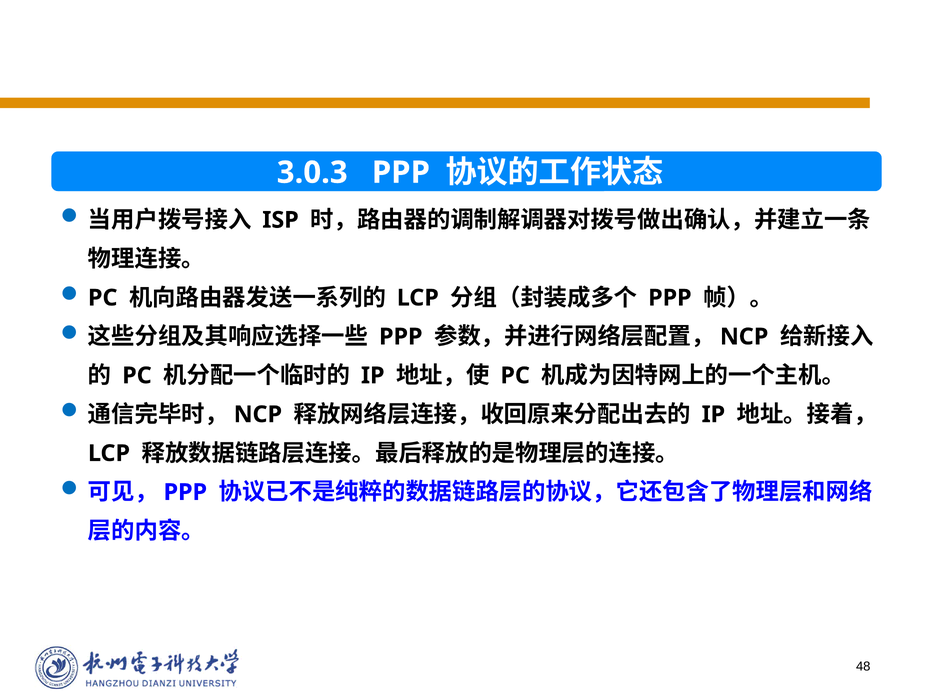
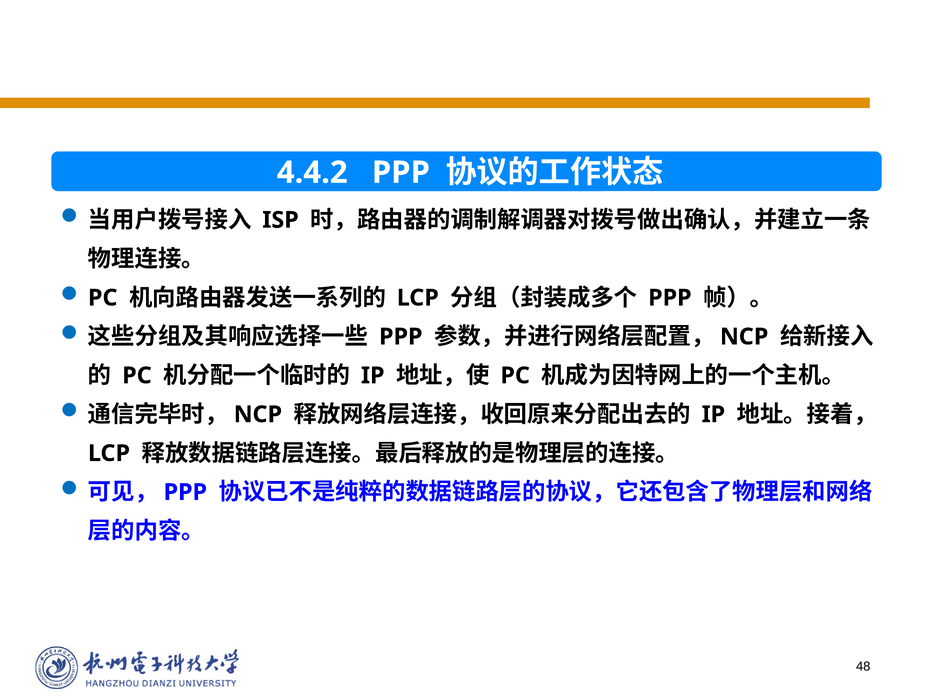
3.0.3: 3.0.3 -> 4.4.2 (312, 173)
